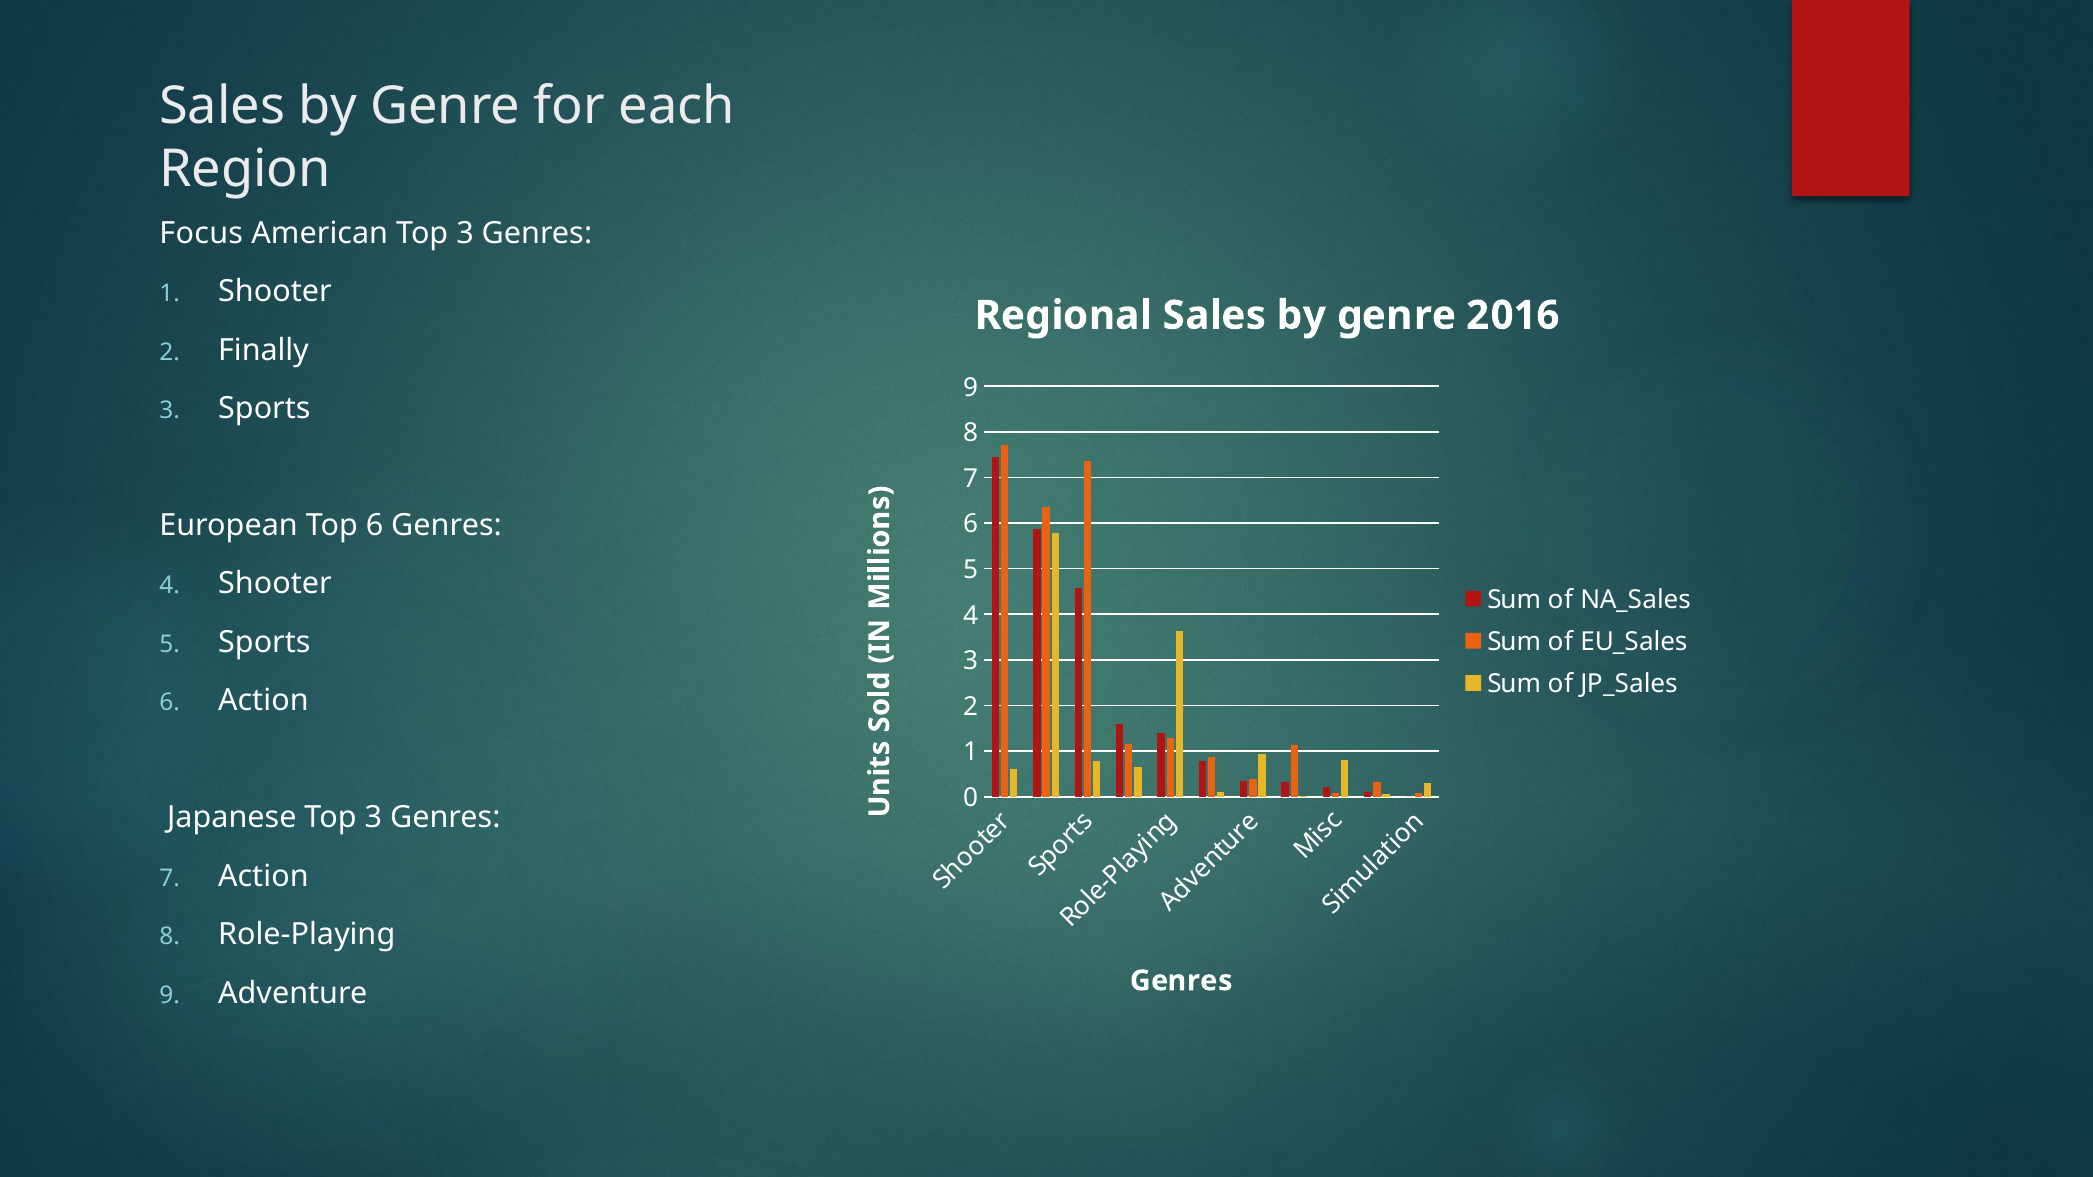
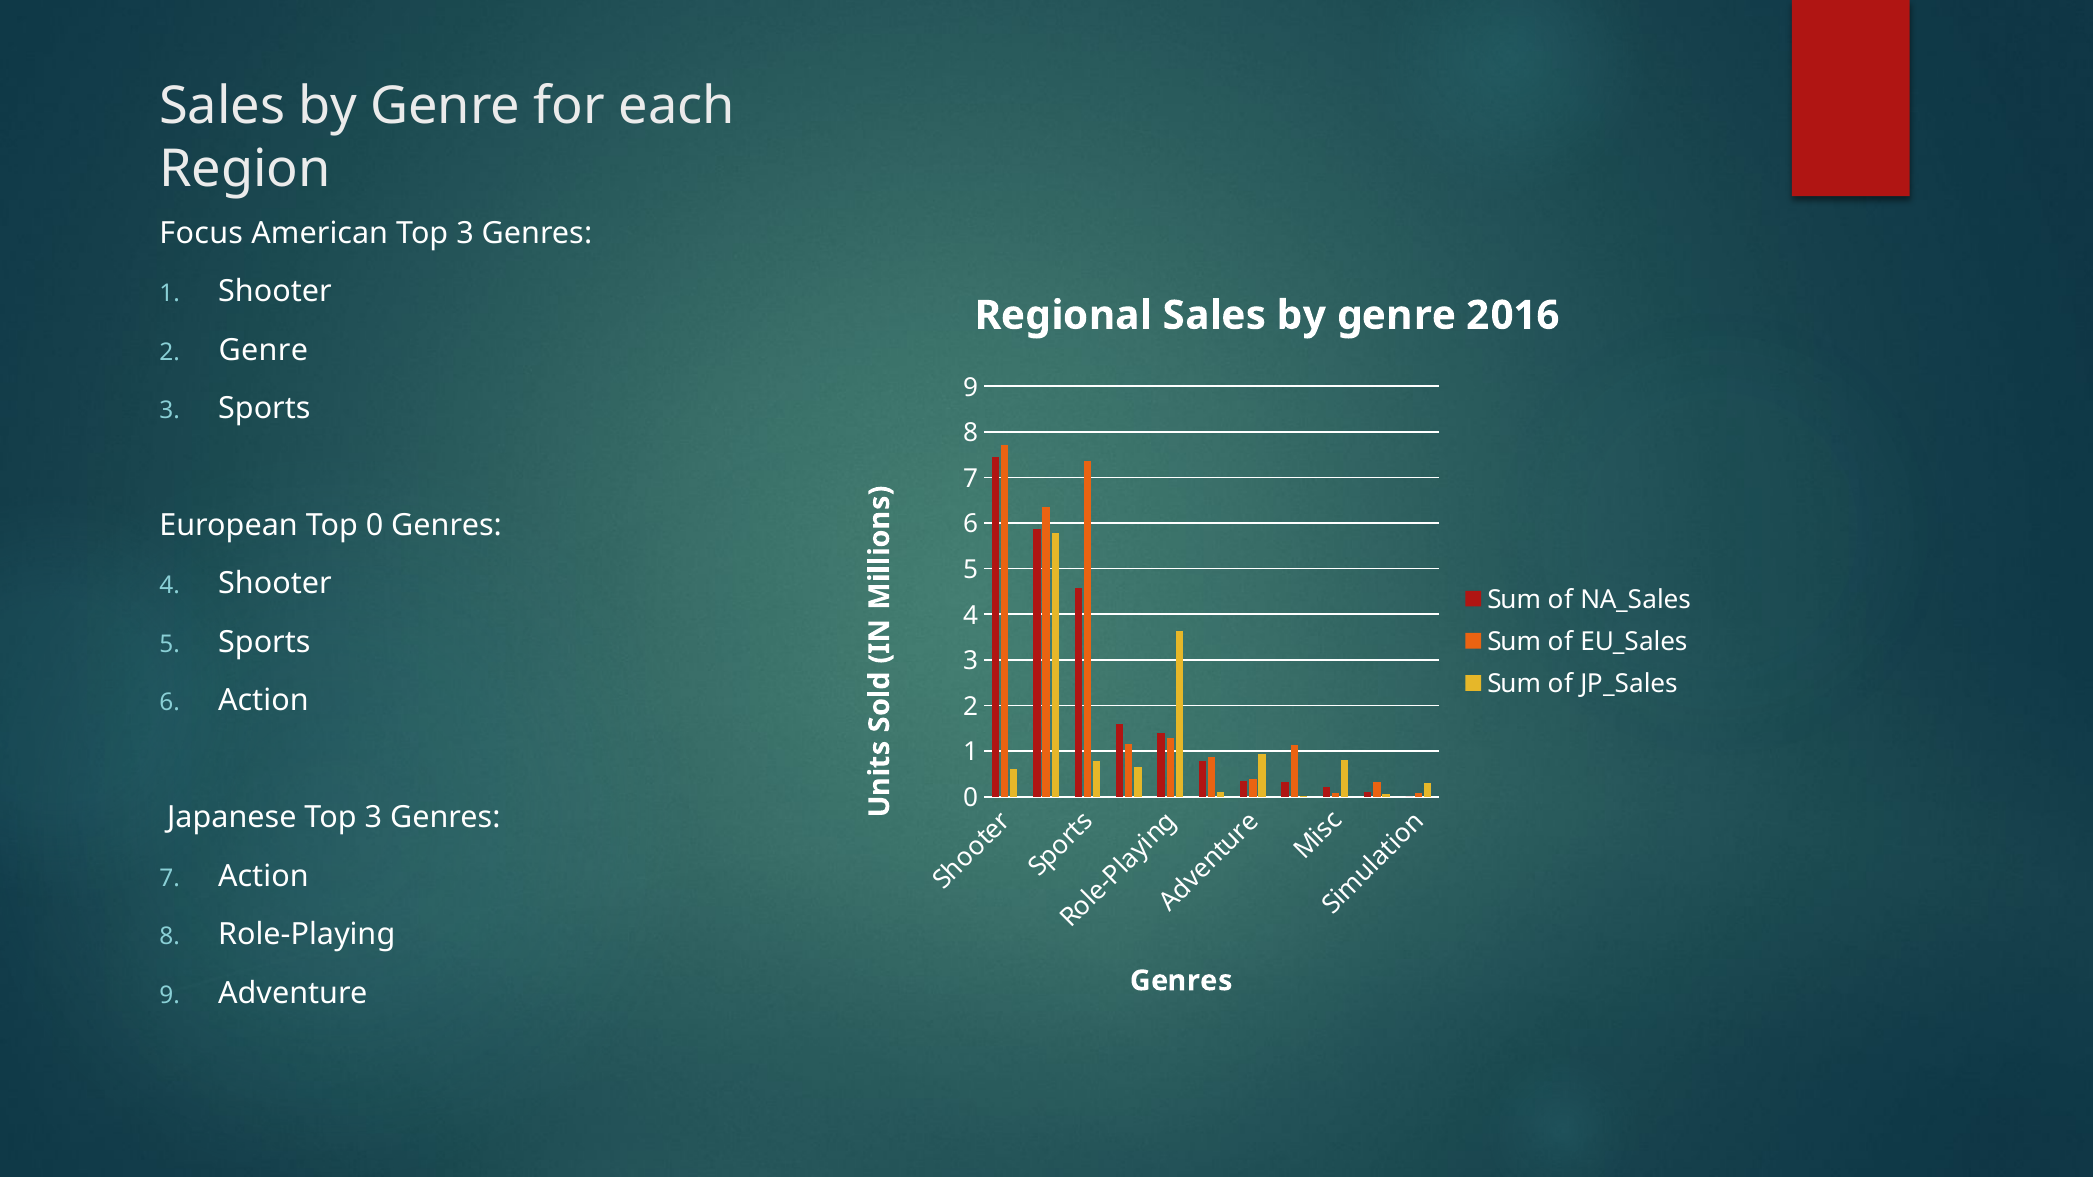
Finally: Finally -> Genre (263, 350)
Top 6: 6 -> 0 (375, 525)
